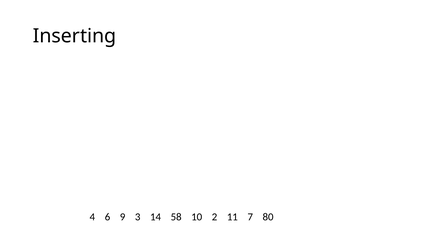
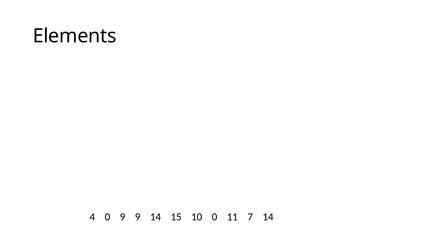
Inserting: Inserting -> Elements (75, 36)
4 6: 6 -> 0 (108, 217)
9 3: 3 -> 9 (138, 217)
58: 58 -> 15 (176, 217)
10 2: 2 -> 0 (215, 217)
7 80: 80 -> 14 (268, 217)
